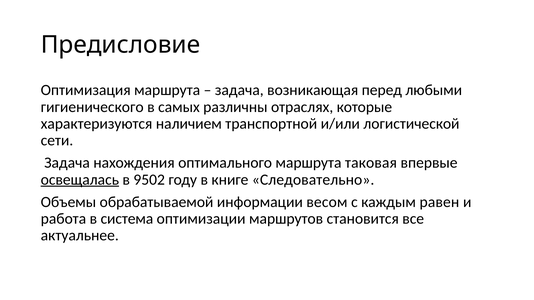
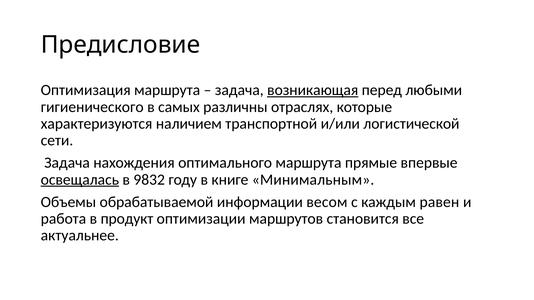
возникающая underline: none -> present (313, 90)
таковая: таковая -> прямые (371, 163)
9502: 9502 -> 9832 (149, 180)
Следовательно: Следовательно -> Минимальным (313, 180)
система: система -> продукт (127, 219)
